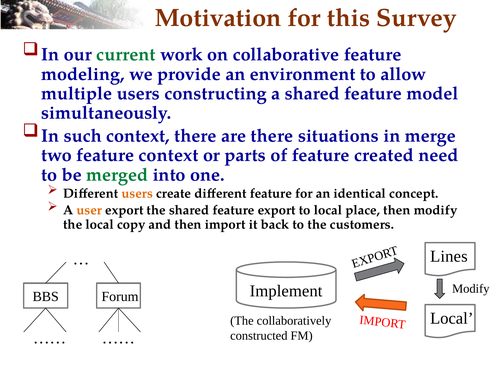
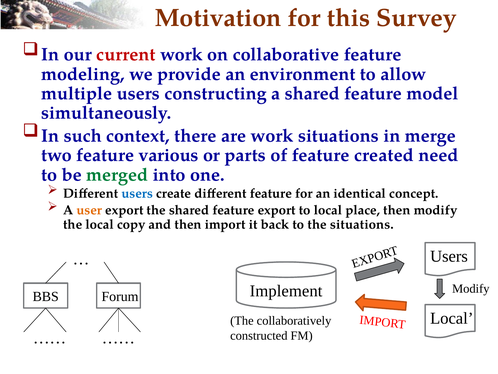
current colour: green -> red (126, 55)
are there: there -> work (272, 136)
feature context: context -> various (169, 155)
users colour: orange -> blue (137, 193)
the customers: customers -> situations (362, 224)
Lines: Lines -> Users (449, 256)
